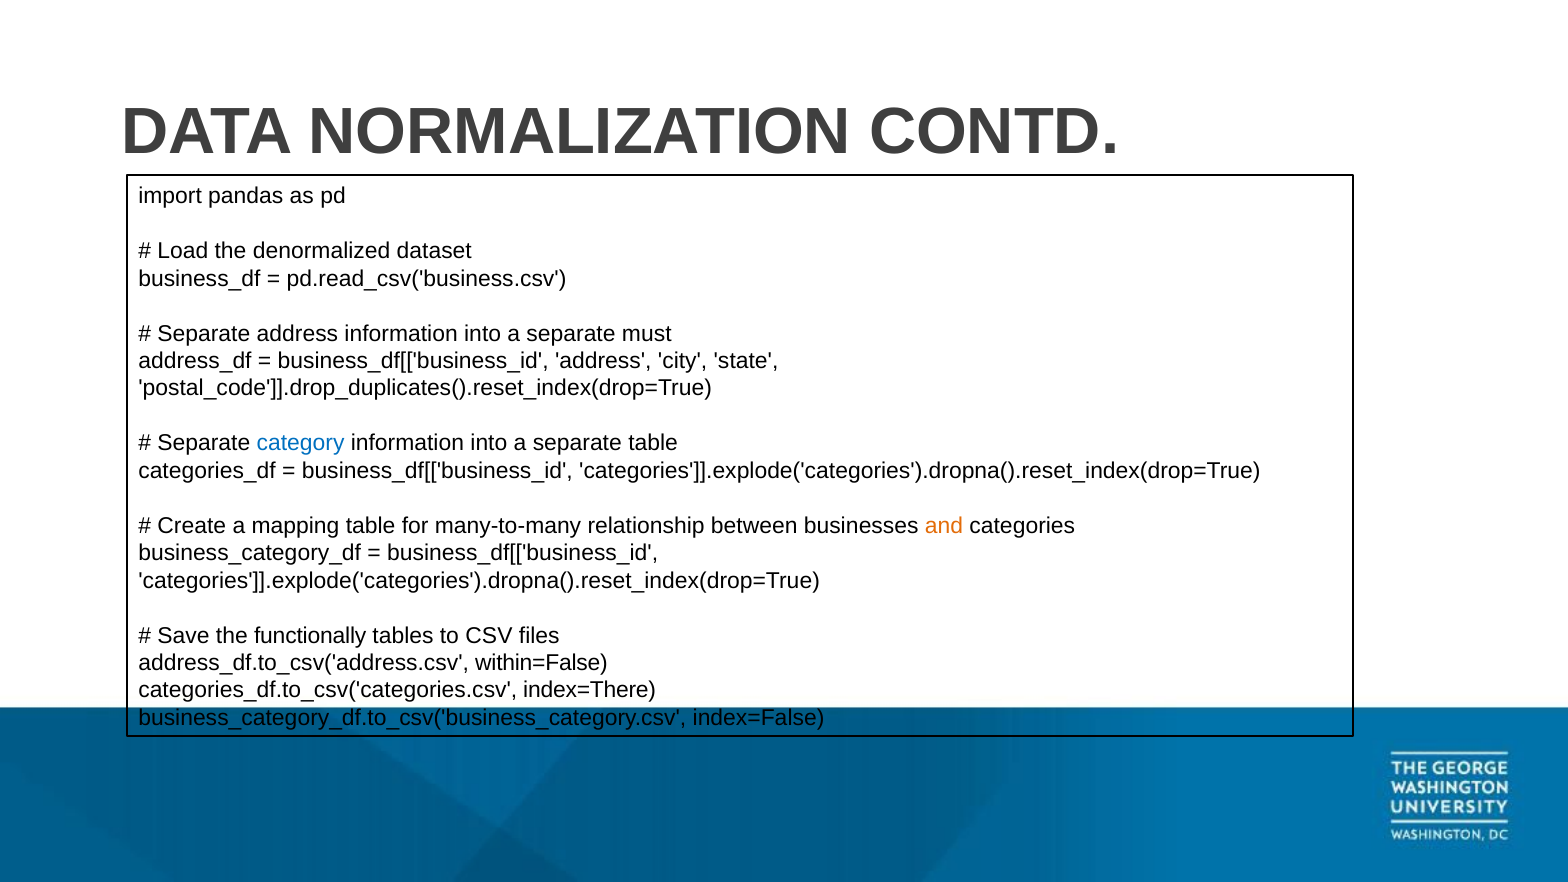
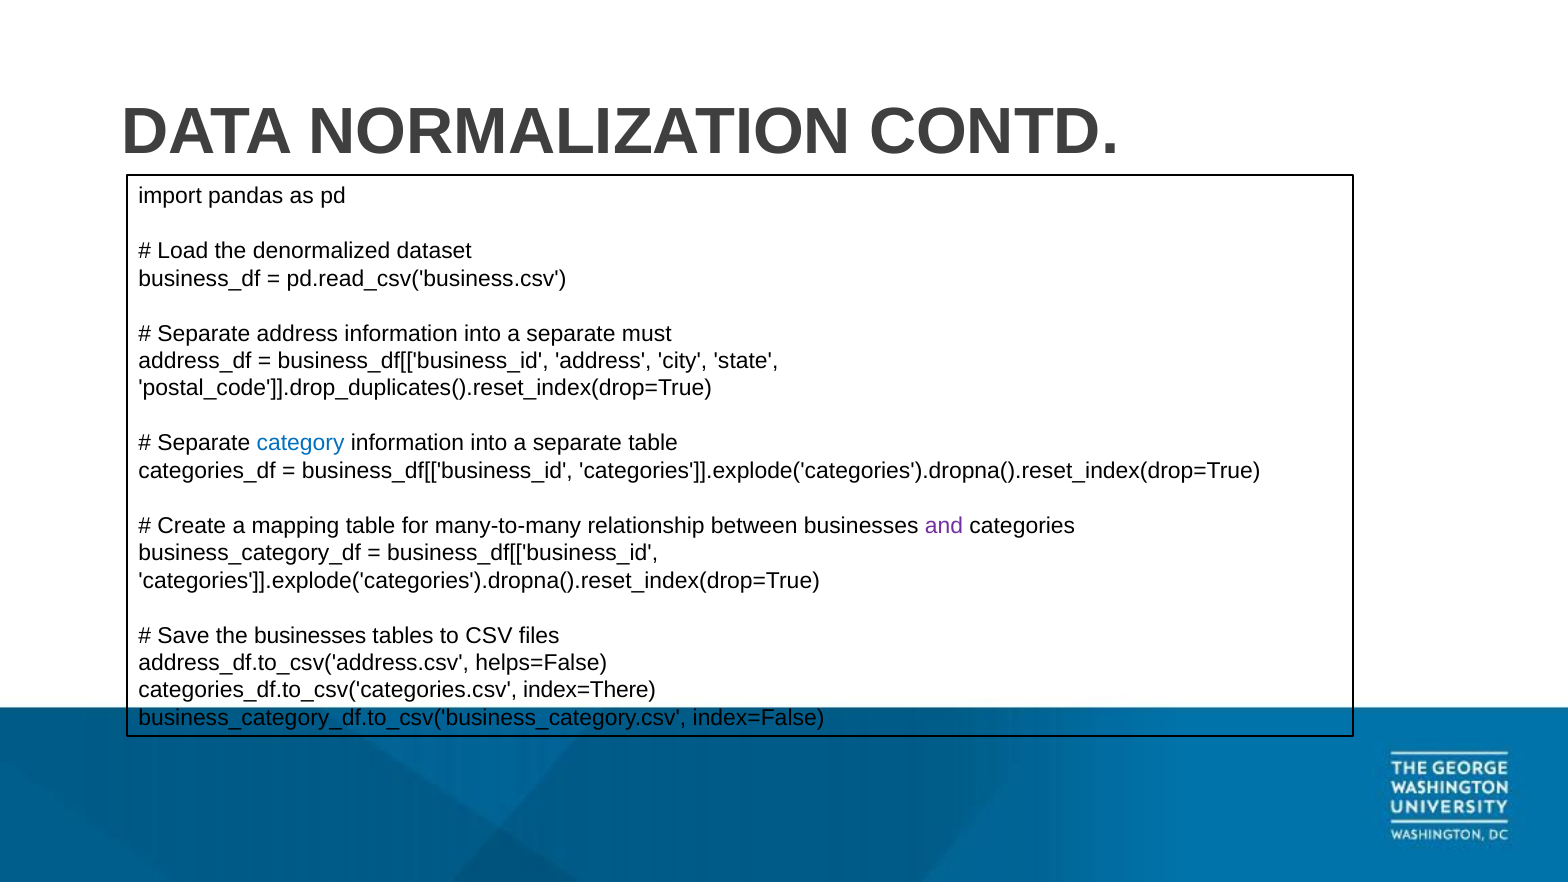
and colour: orange -> purple (944, 526)
the functionally: functionally -> businesses (310, 635)
within=False: within=False -> helps=False (541, 663)
